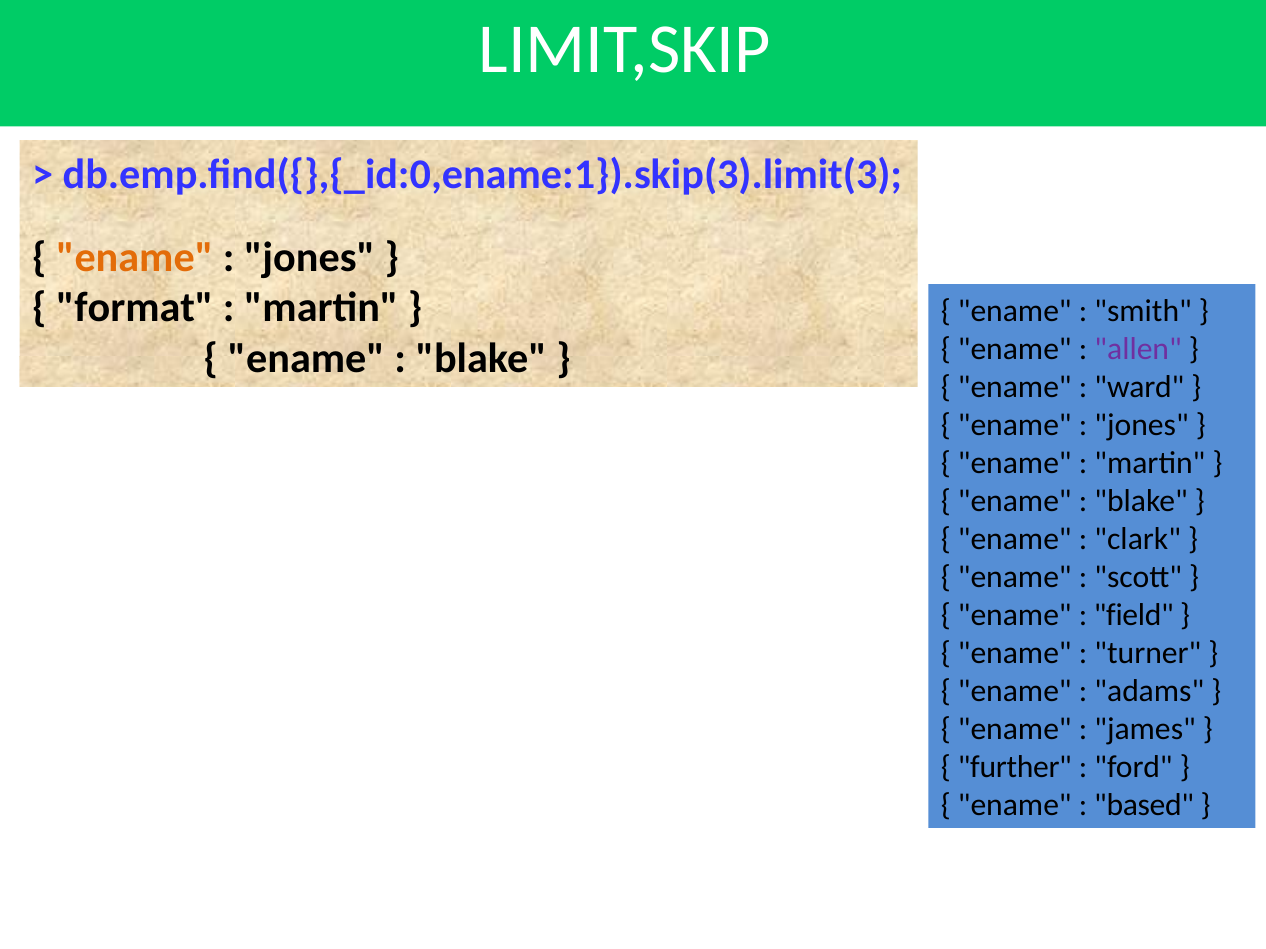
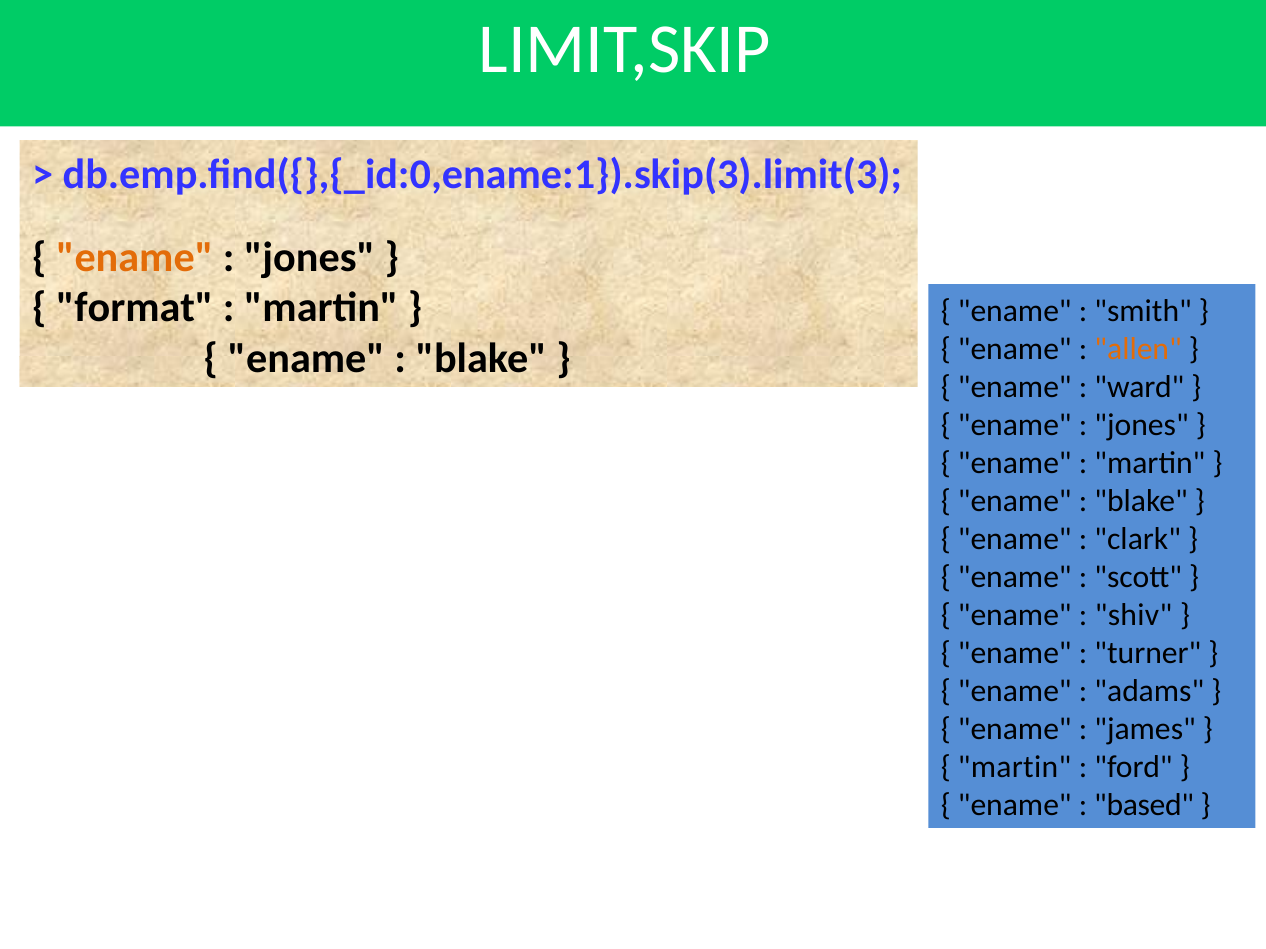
allen colour: purple -> orange (1138, 350)
field: field -> shiv (1134, 616)
further: further -> martin (1015, 767)
